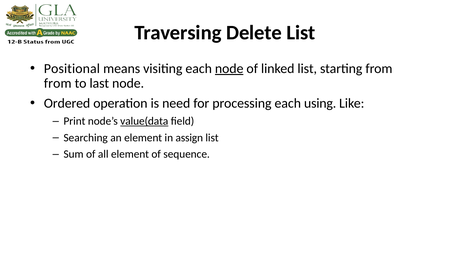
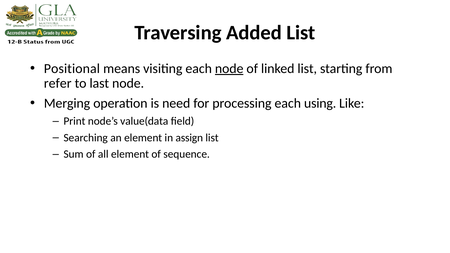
Delete: Delete -> Added (254, 33)
from: from -> refer (58, 83)
Ordered: Ordered -> Merging (67, 103)
value(data underline: present -> none (144, 121)
